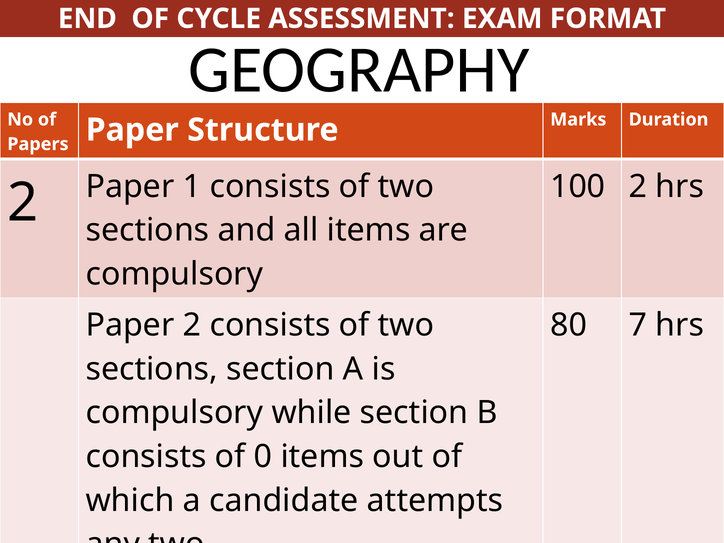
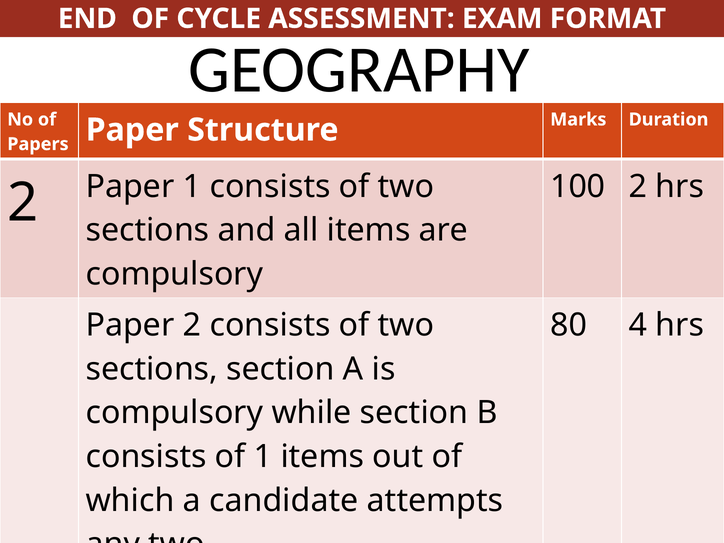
7: 7 -> 4 (638, 325)
of 0: 0 -> 1 (263, 457)
